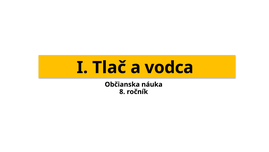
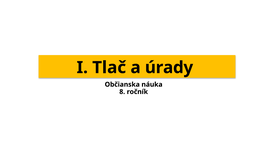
vodca: vodca -> úrady (169, 67)
